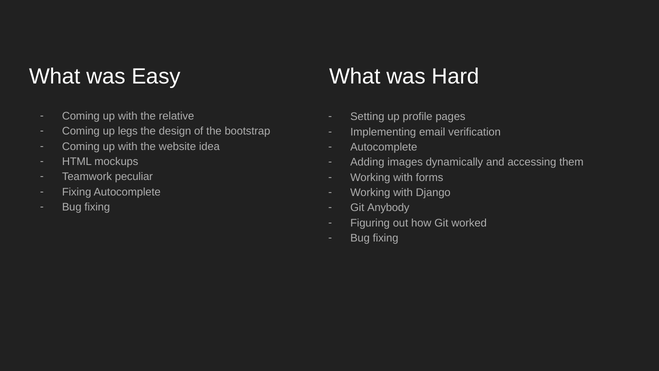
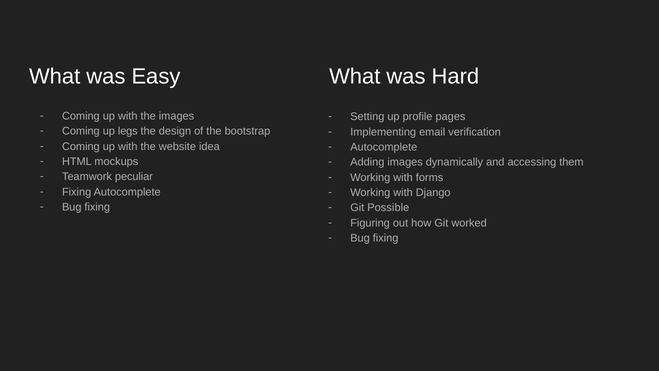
the relative: relative -> images (177, 116)
Anybody: Anybody -> Possible (388, 208)
